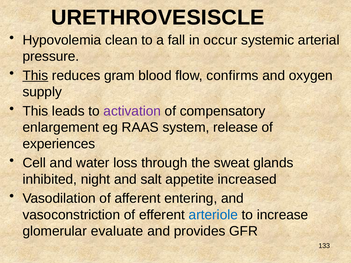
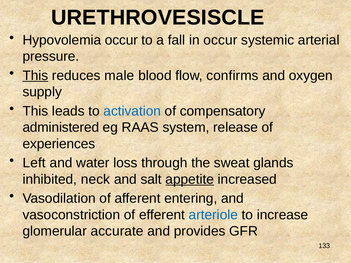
Hypovolemia clean: clean -> occur (121, 40)
gram: gram -> male (119, 76)
activation colour: purple -> blue (132, 111)
enlargement: enlargement -> administered (61, 128)
Cell: Cell -> Left (34, 163)
night: night -> neck (95, 179)
appetite underline: none -> present (190, 179)
evaluate: evaluate -> accurate (117, 231)
